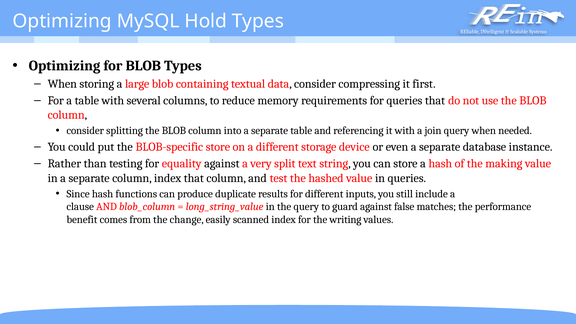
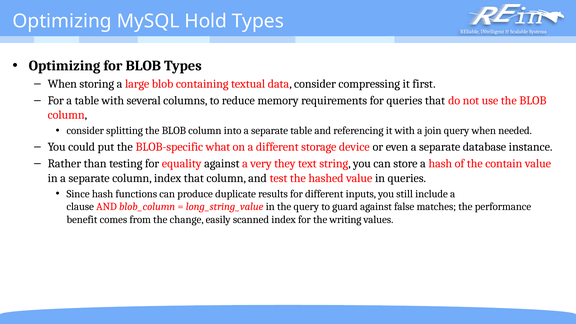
BLOB-specific store: store -> what (218, 147)
split: split -> they (285, 164)
making: making -> contain (504, 164)
